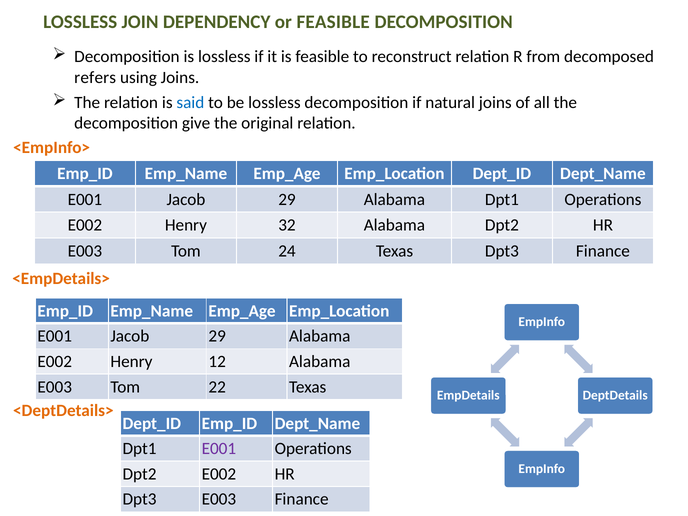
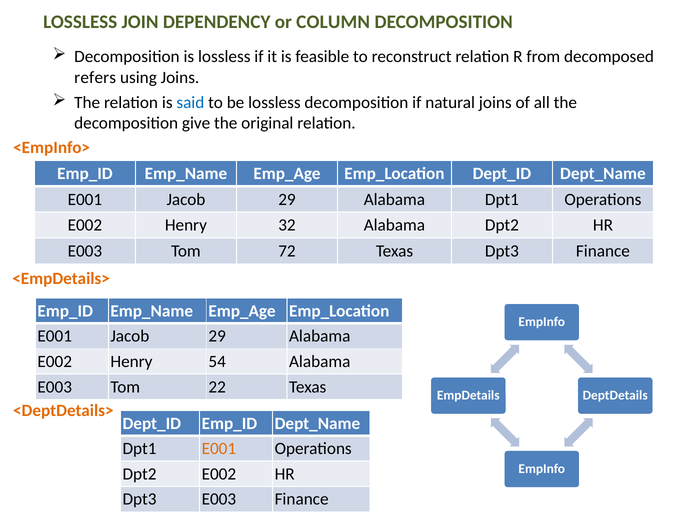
or FEASIBLE: FEASIBLE -> COLUMN (333, 22)
24: 24 -> 72 (287, 251)
12: 12 -> 54 (217, 362)
E001 colour: purple -> orange (219, 449)
